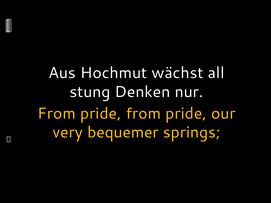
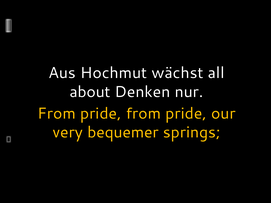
stung: stung -> about (90, 92)
